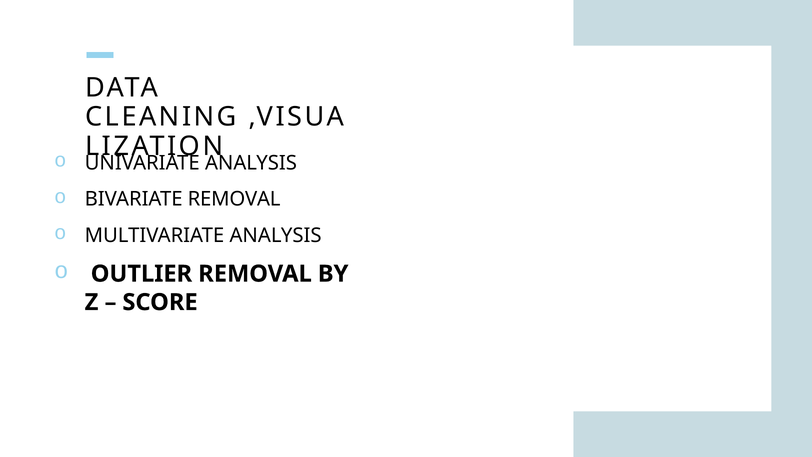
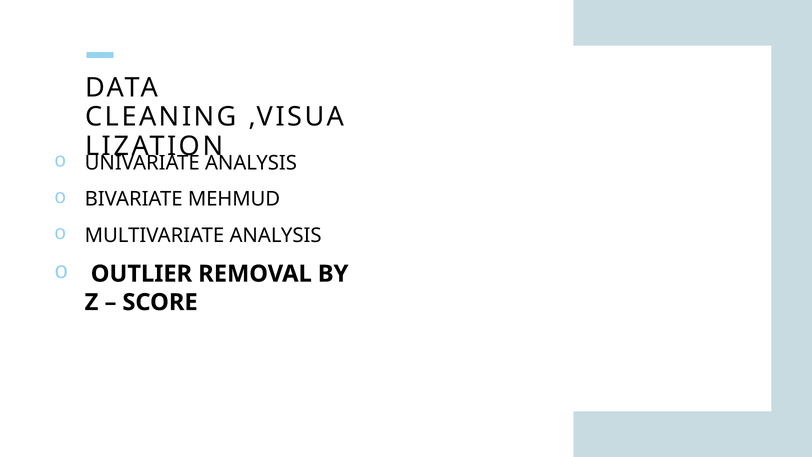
BIVARIATE REMOVAL: REMOVAL -> MEHMUD (234, 199)
